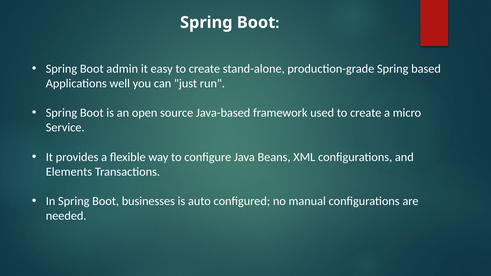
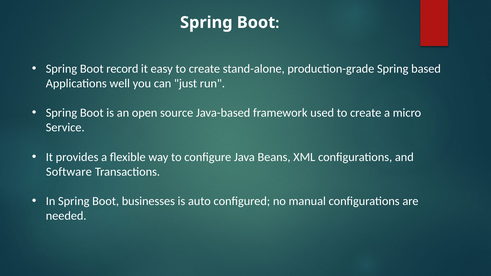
admin: admin -> record (122, 69)
Elements: Elements -> Software (69, 172)
